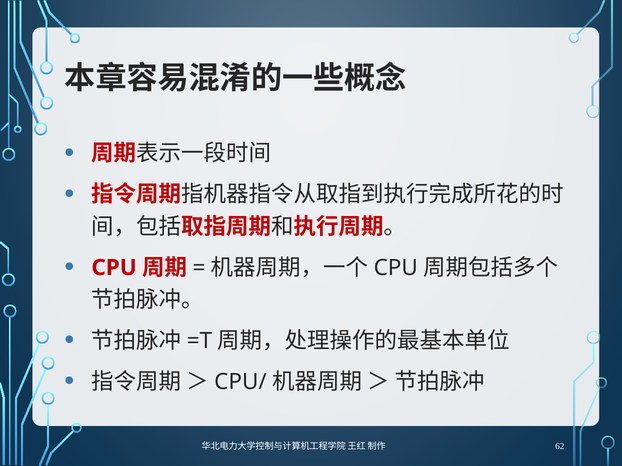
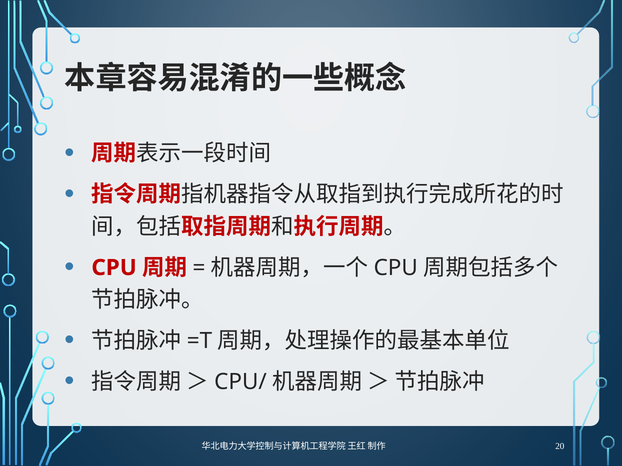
62: 62 -> 20 (560, 447)
